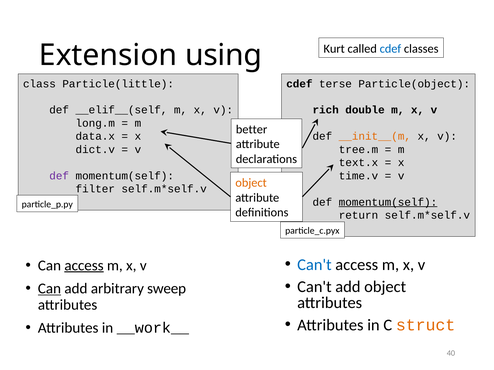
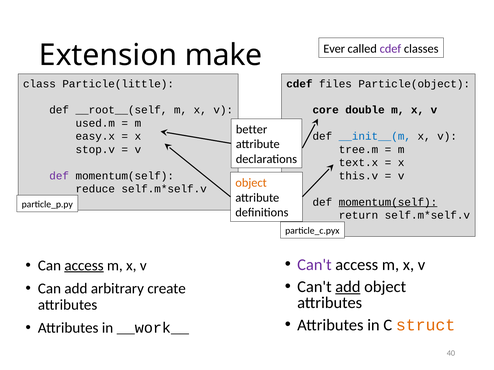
Kurt: Kurt -> Ever (334, 49)
cdef colour: blue -> purple (390, 49)
using: using -> make (223, 55)
terse: terse -> files (335, 84)
__elif__(self: __elif__(self -> __root__(self (121, 110)
rich: rich -> core (326, 110)
long.m: long.m -> used.m (95, 123)
data.x: data.x -> easy.x (95, 137)
__init__(m colour: orange -> blue (375, 137)
dict.v: dict.v -> stop.v (95, 150)
time.v: time.v -> this.v (359, 176)
filter: filter -> reduce (95, 189)
Can't colour: blue -> purple (314, 265)
add underline: none -> present (348, 287)
Can underline: present -> none (49, 289)
sweep: sweep -> create (167, 289)
